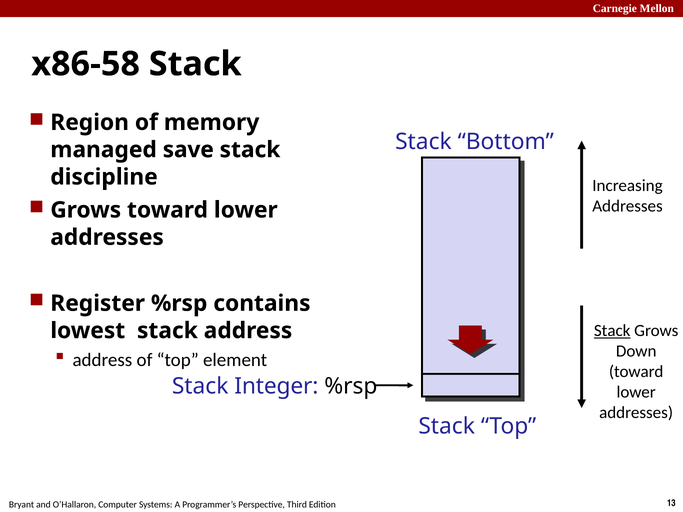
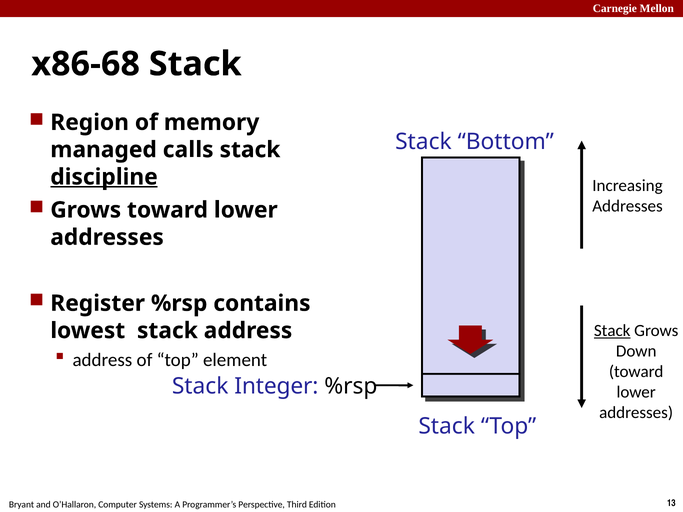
x86-58: x86-58 -> x86-68 (86, 64)
save: save -> calls (188, 150)
discipline underline: none -> present (104, 177)
